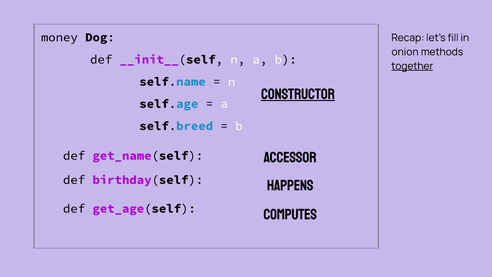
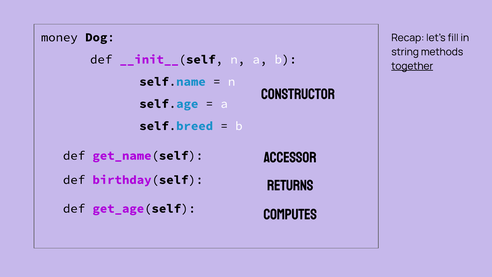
onion: onion -> string (405, 52)
constructor underline: present -> none (298, 94)
happens: happens -> returns (290, 186)
